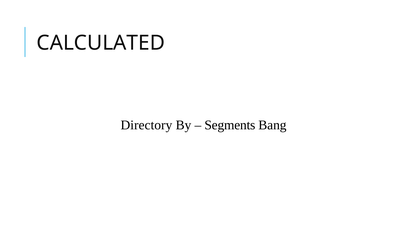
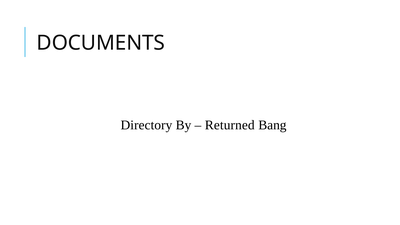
CALCULATED: CALCULATED -> DOCUMENTS (101, 43)
Segments: Segments -> Returned (230, 125)
